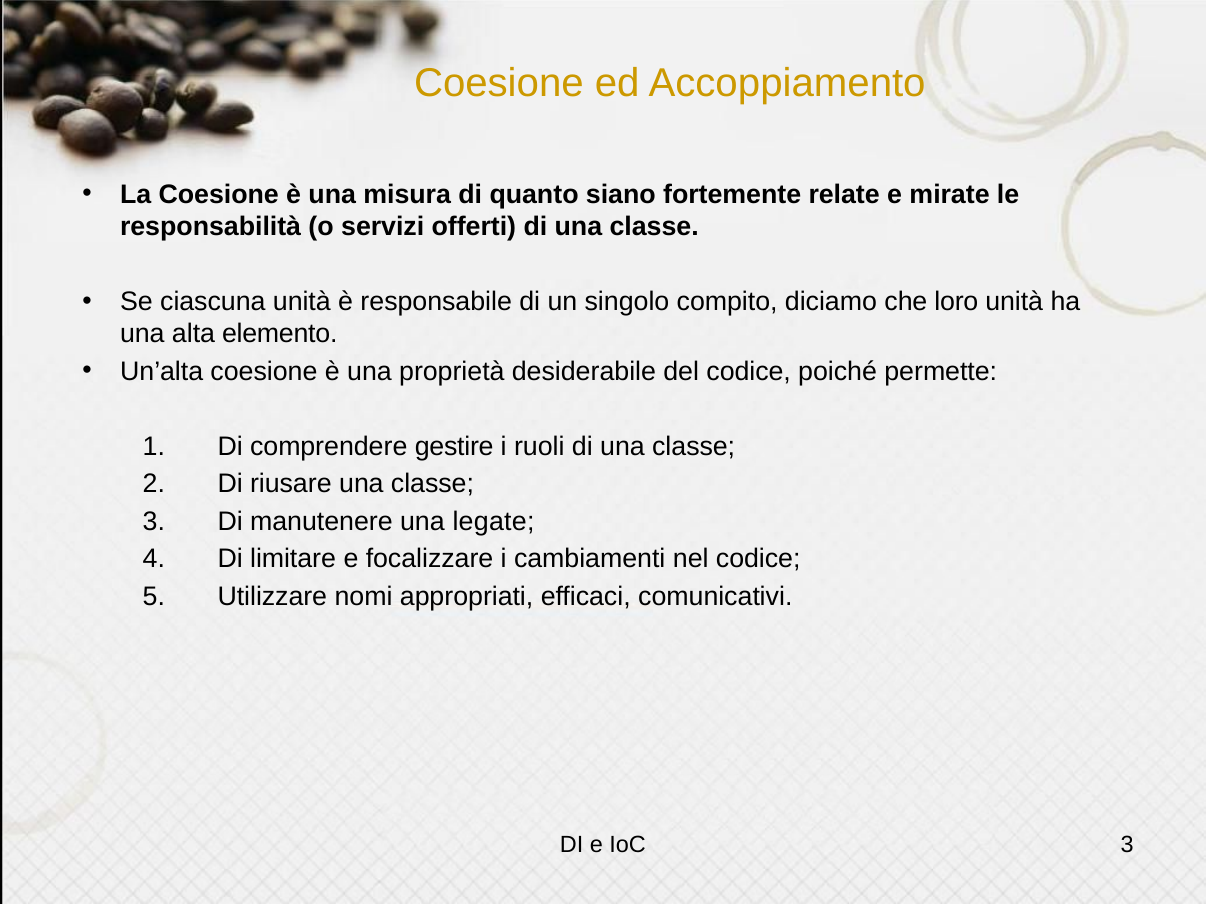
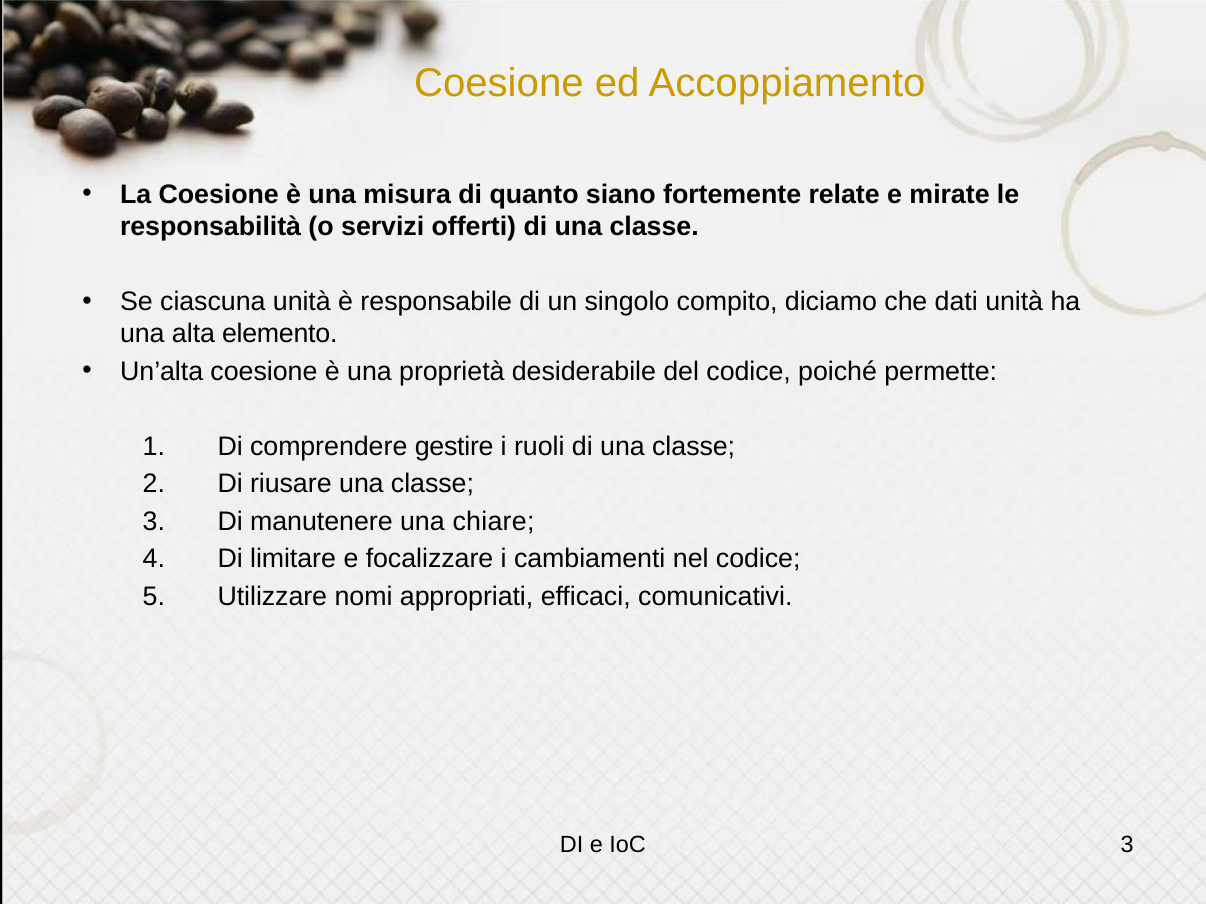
loro: loro -> dati (956, 302)
legate: legate -> chiare (493, 522)
